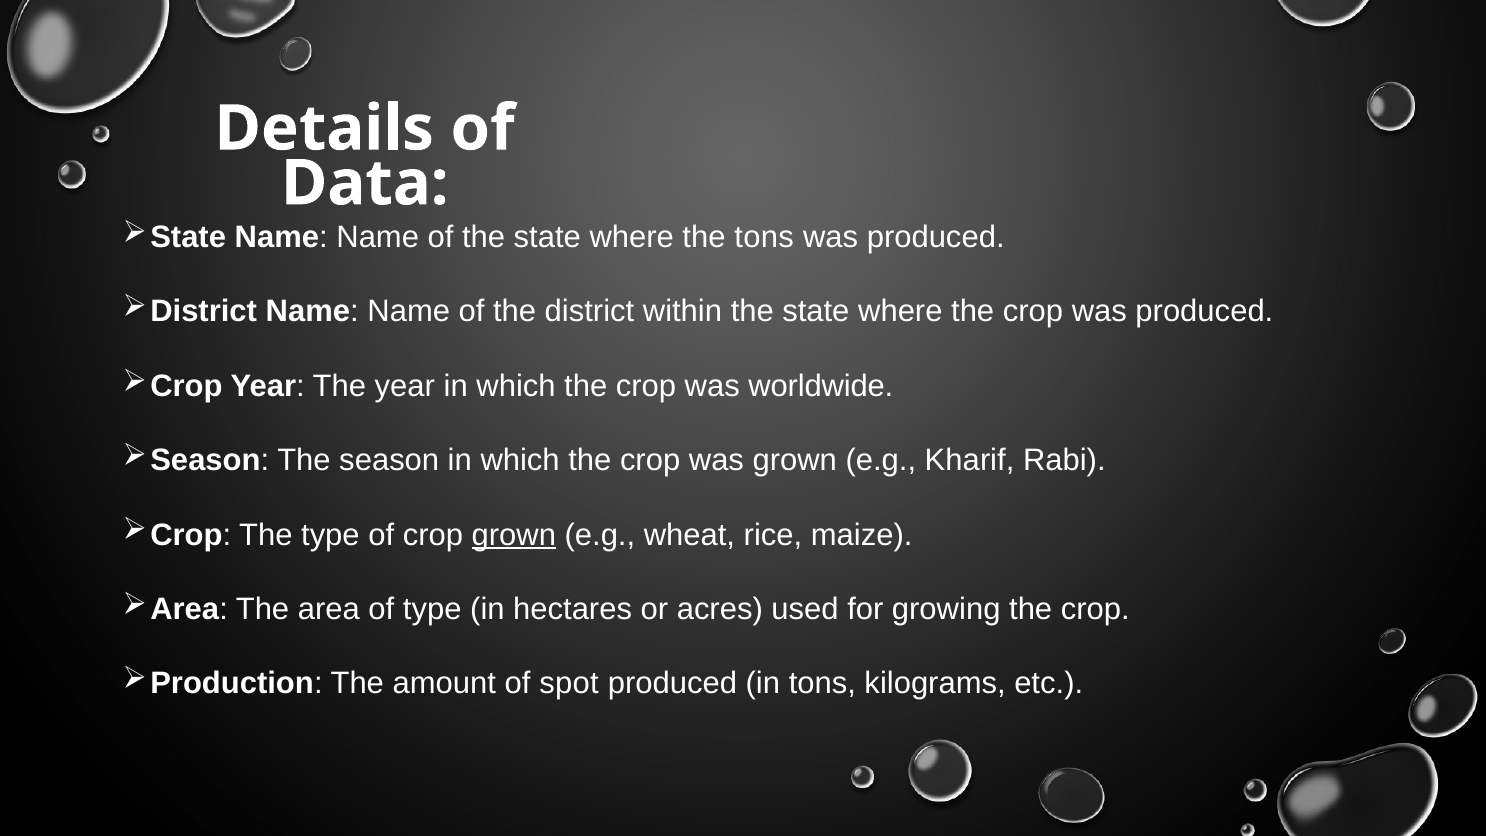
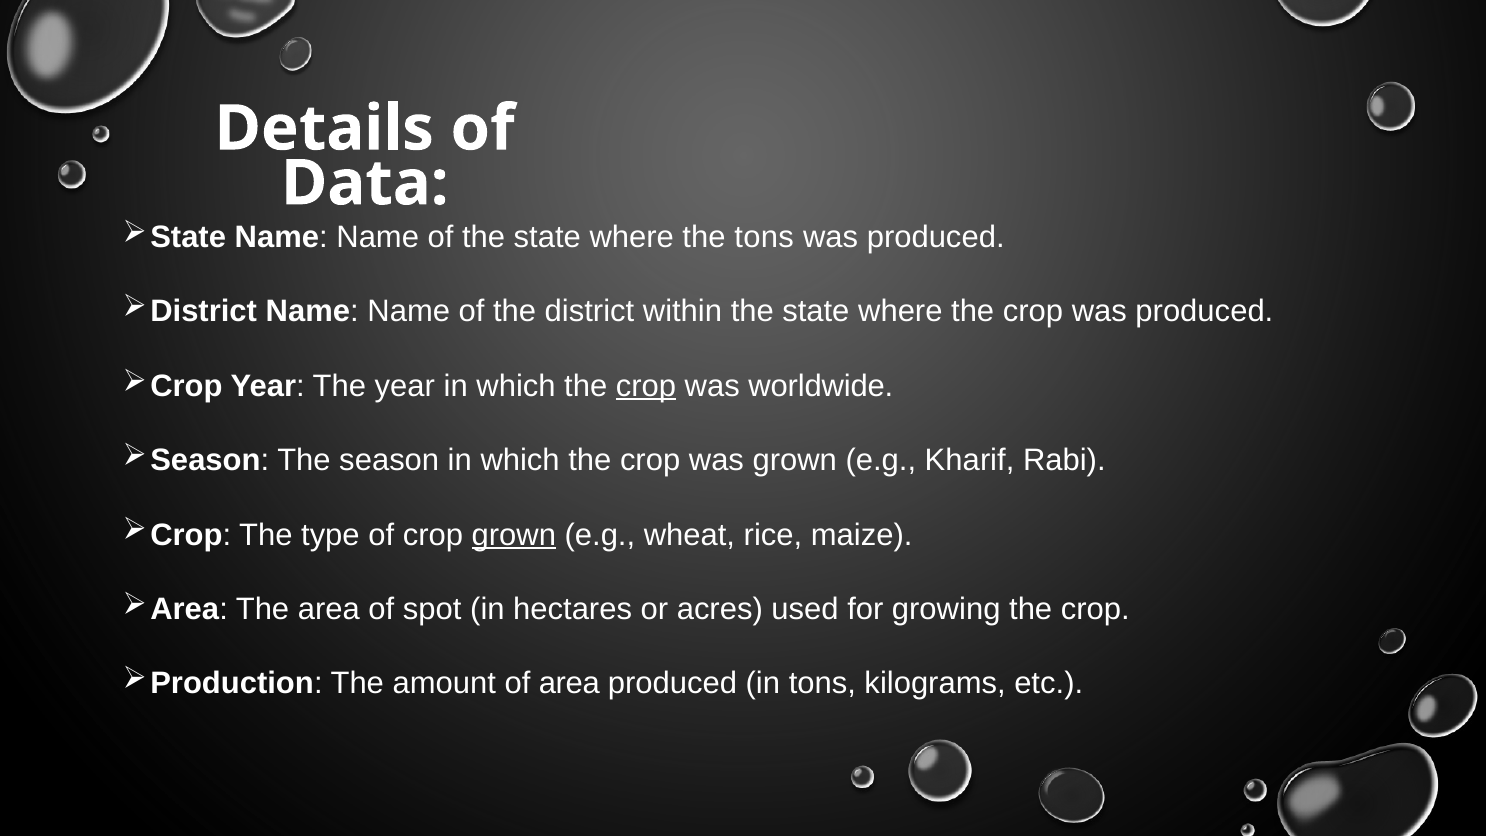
crop underline: none -> present (646, 386)
of type: type -> spot (432, 609)
of spot: spot -> area (569, 683)
